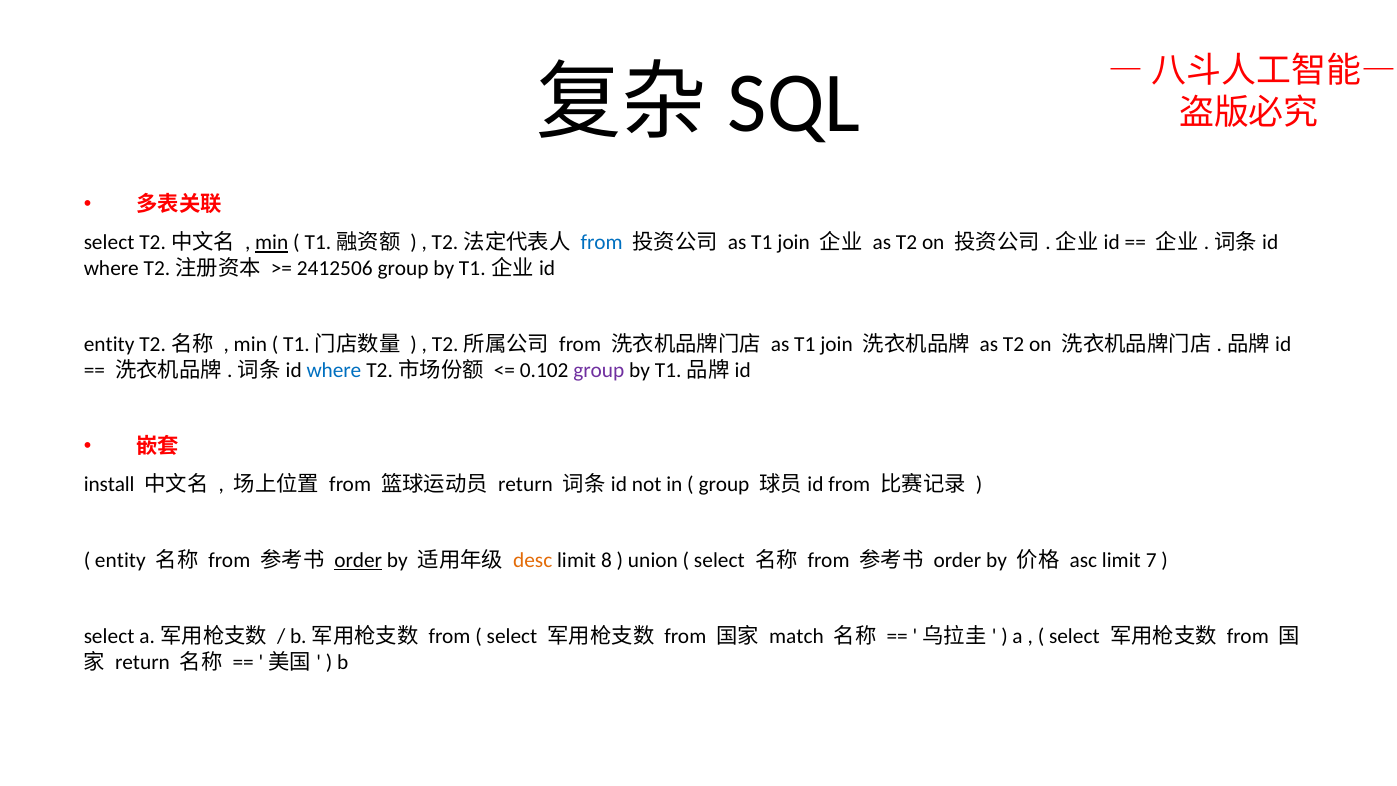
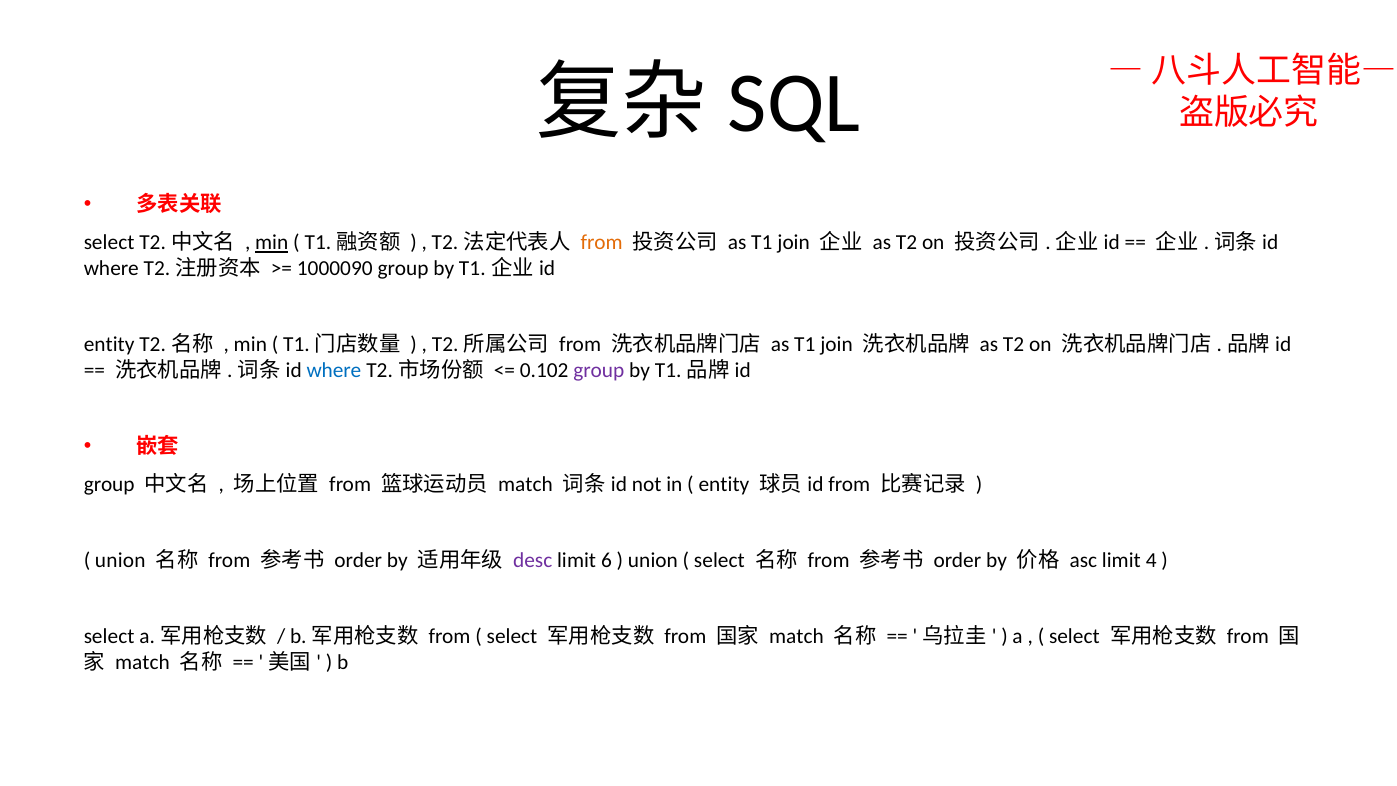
from colour: blue -> orange (602, 243)
2412506: 2412506 -> 1000090 (335, 268)
install: install -> group (109, 484)
return: return -> match (525, 484)
group: group -> entity (724, 484)
entity: entity -> union (120, 560)
order underline: present -> none (358, 560)
desc colour: orange -> purple (533, 560)
8: 8 -> 6 (606, 560)
7: 7 -> 4 (1151, 560)
return: return -> match (142, 662)
